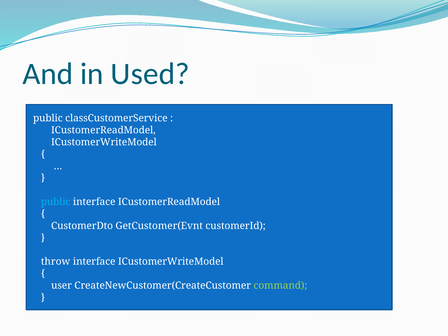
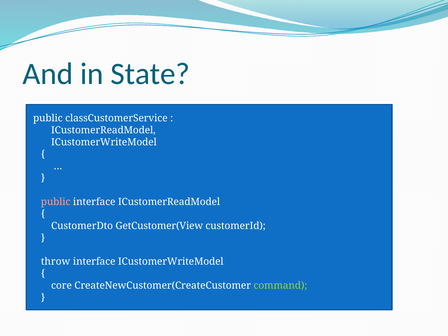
Used: Used -> State (150, 74)
public colour: light blue -> pink (56, 202)
GetCustomer(Evnt: GetCustomer(Evnt -> GetCustomer(View (159, 226)
user: user -> core (62, 286)
